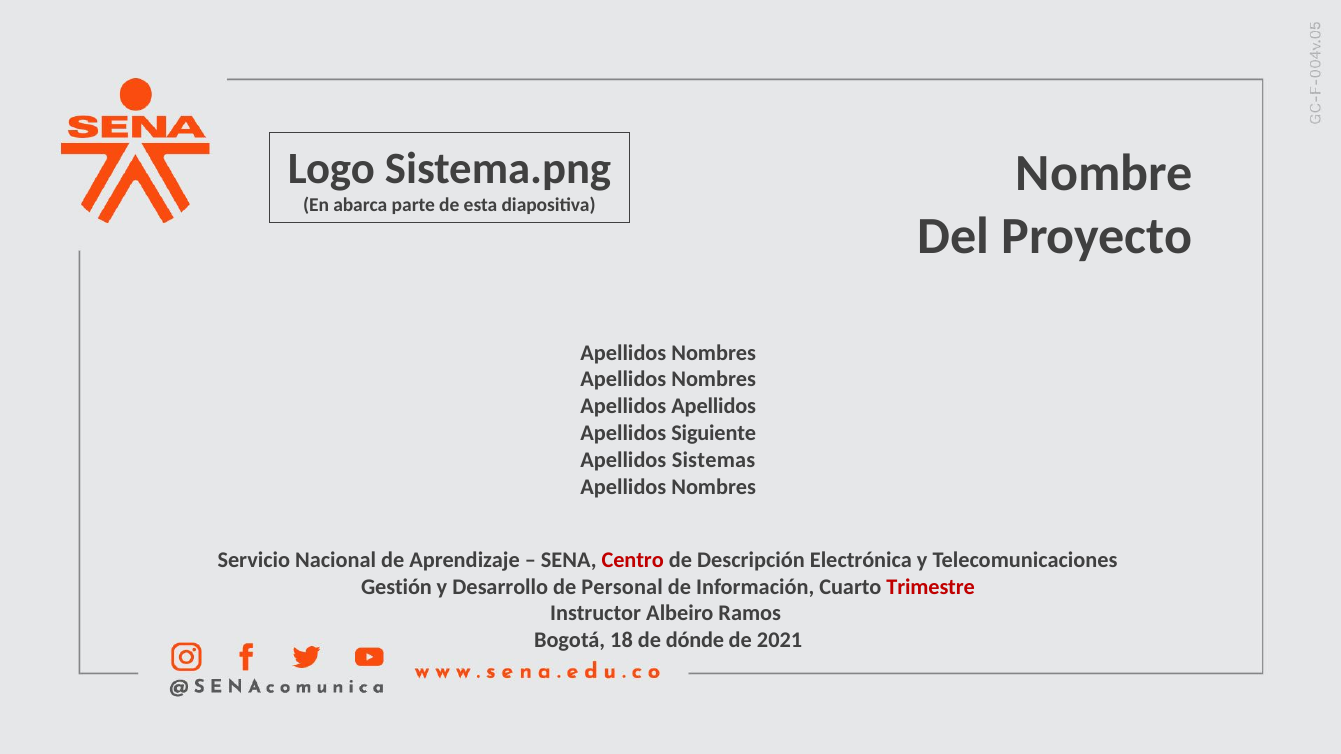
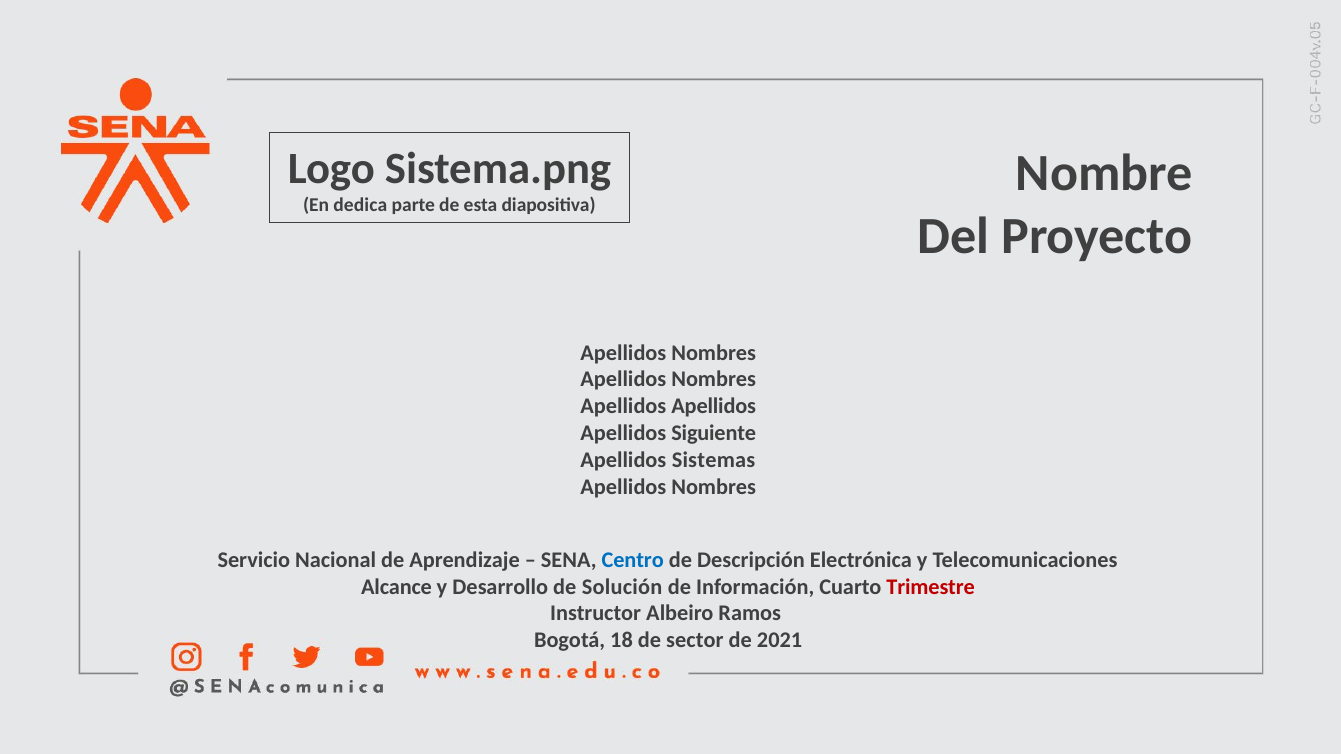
abarca: abarca -> dedica (360, 206)
Centro colour: red -> blue (633, 560)
Gestión: Gestión -> Alcance (397, 587)
Personal: Personal -> Solución (622, 587)
dónde: dónde -> sector (695, 641)
